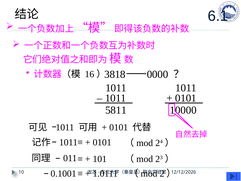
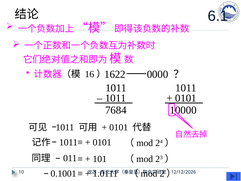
3818: 3818 -> 1622 (115, 74)
5811: 5811 -> 7684 (116, 110)
